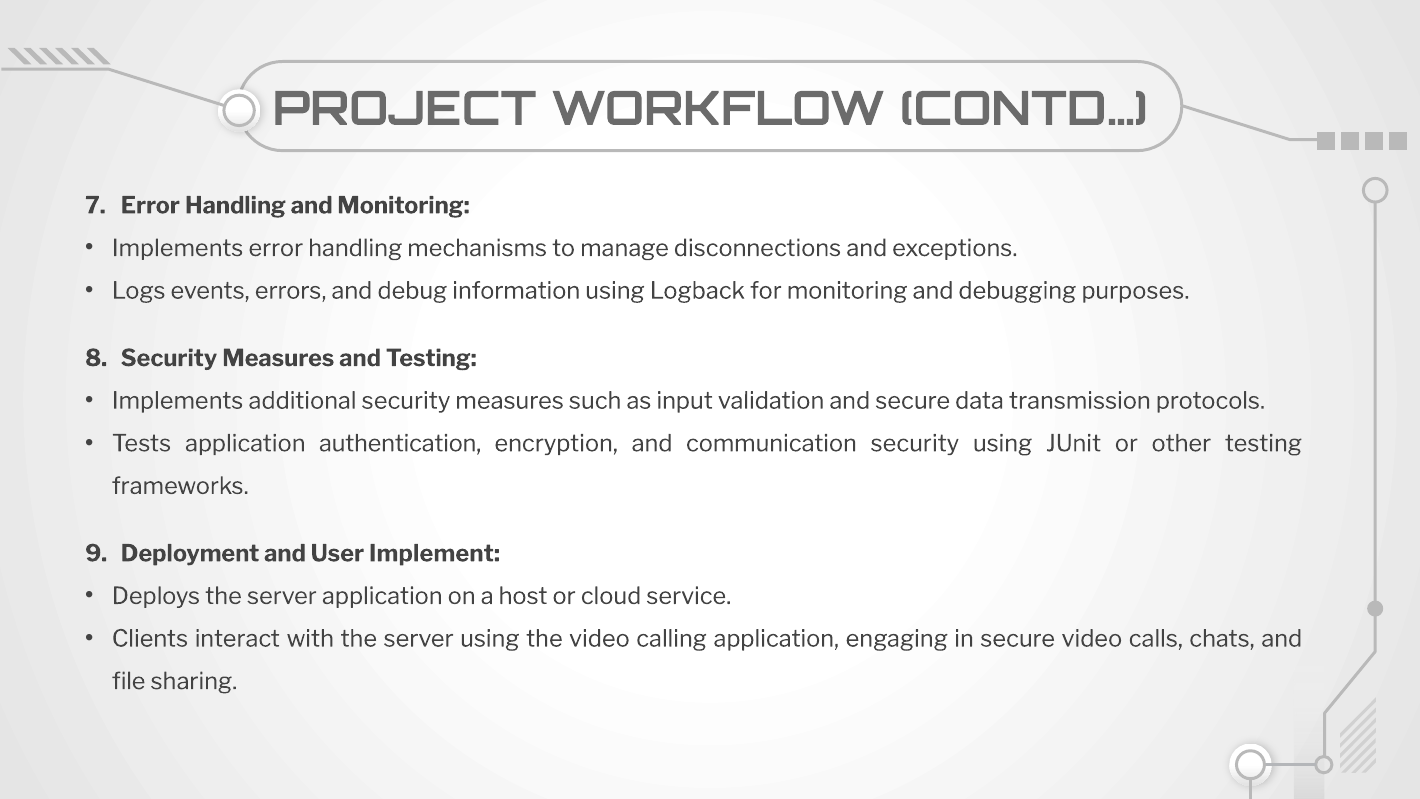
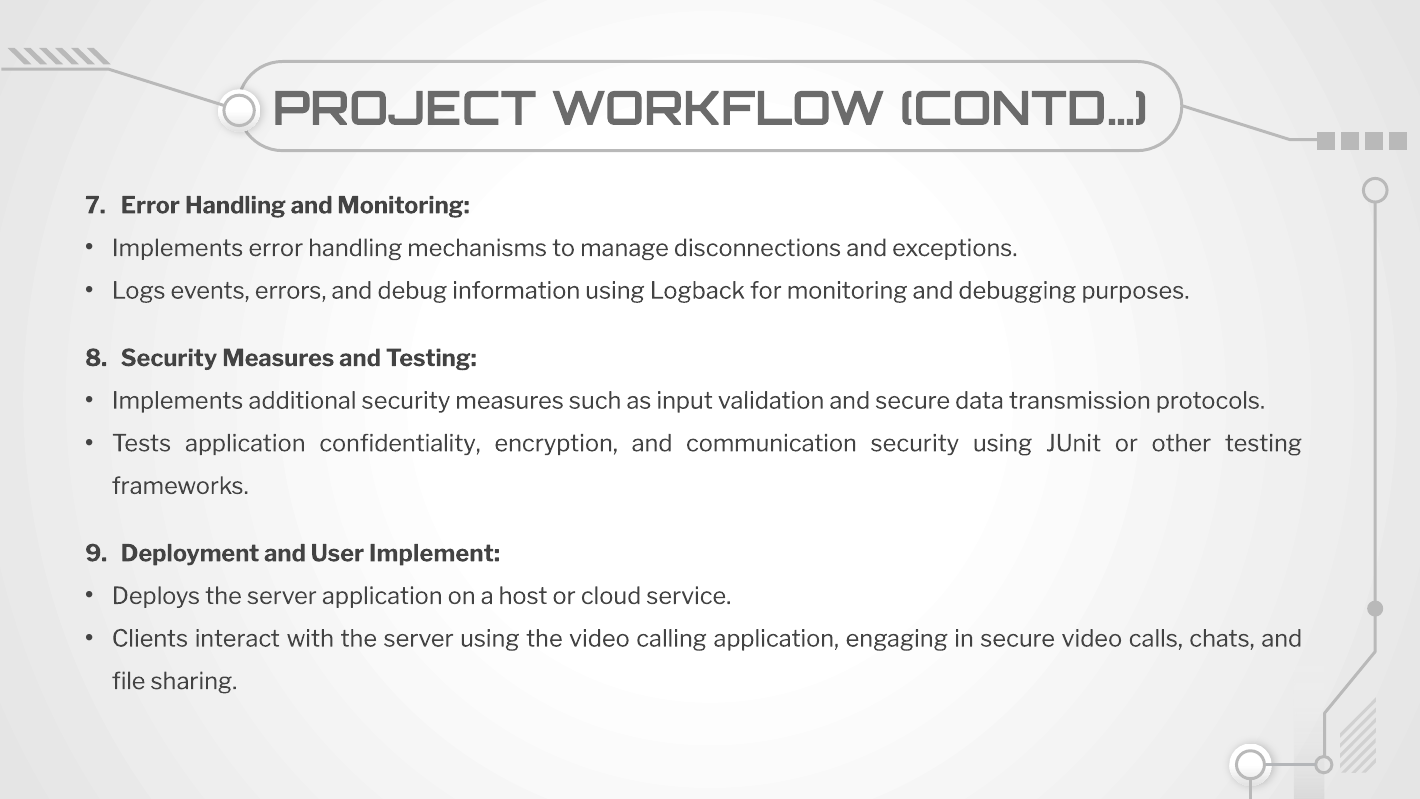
authentication: authentication -> confidentiality (400, 443)
